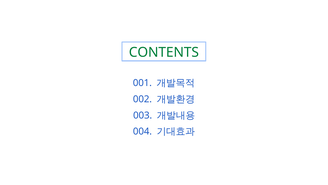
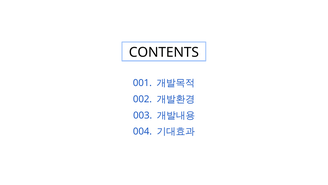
CONTENTS colour: green -> black (164, 52)
